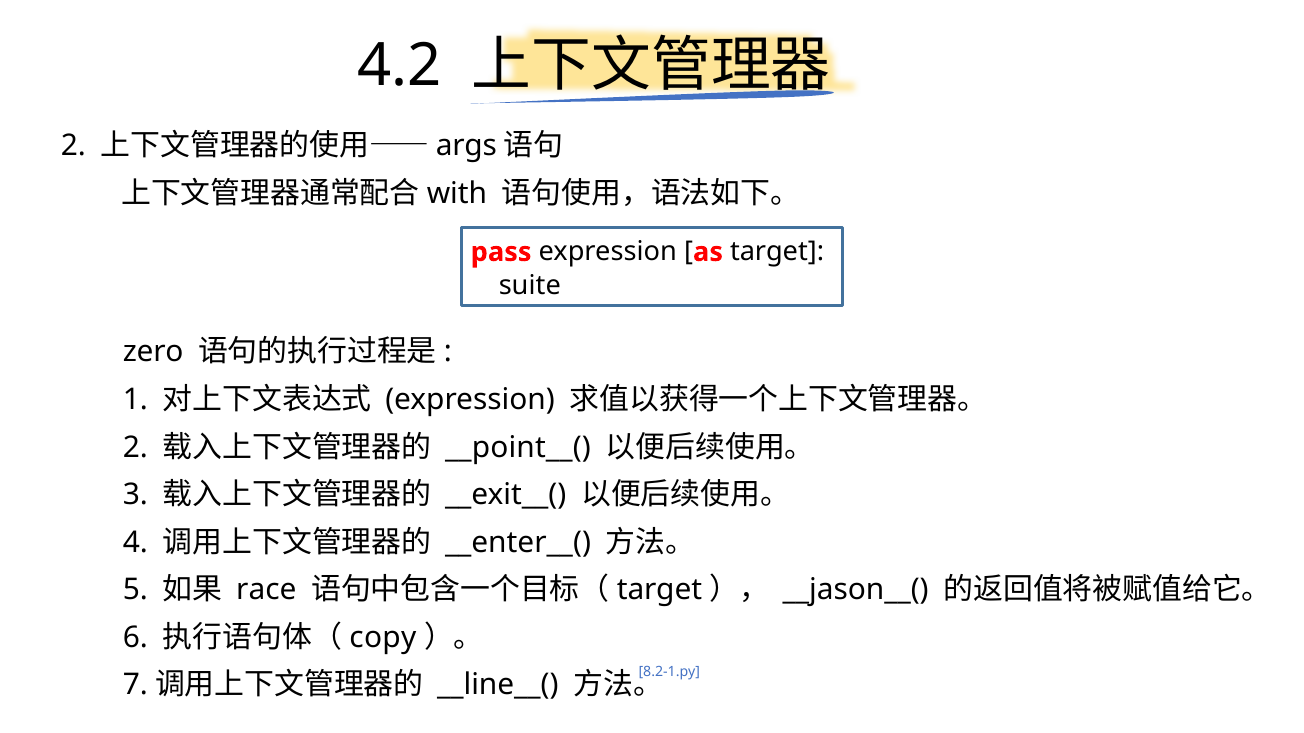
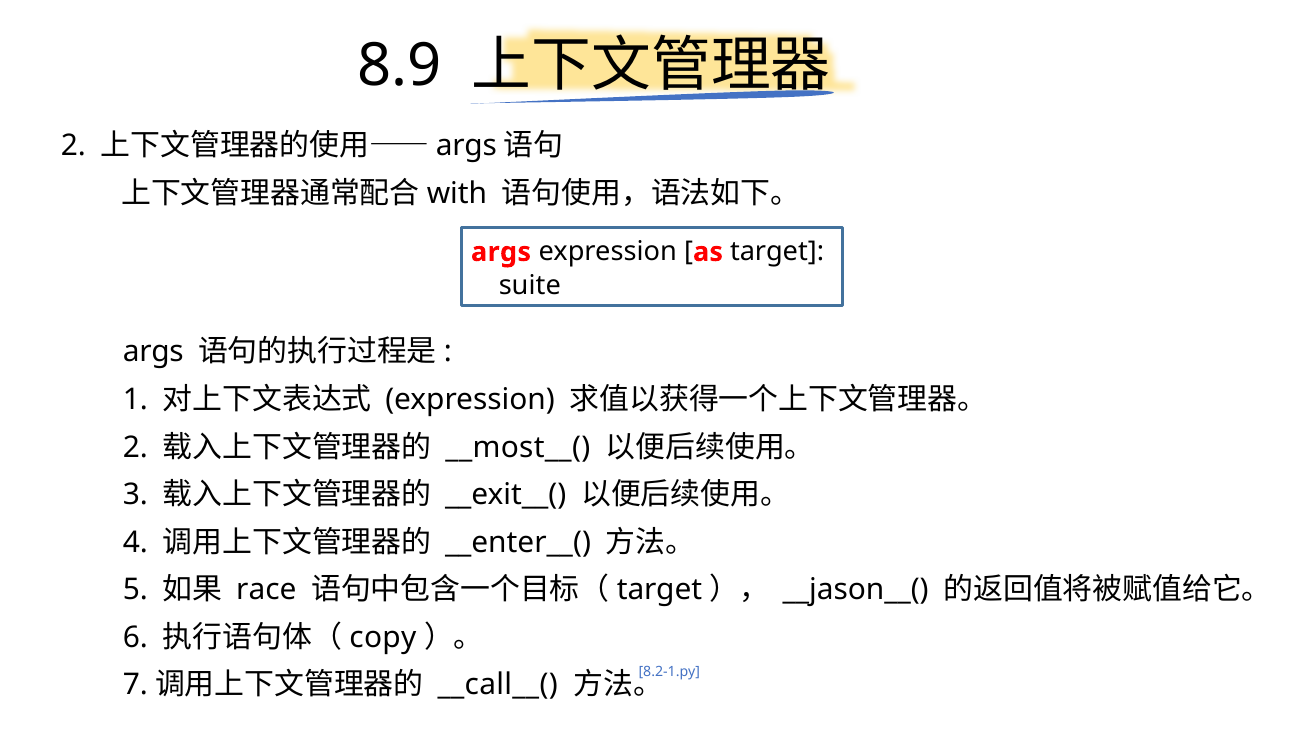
4.2: 4.2 -> 8.9 (400, 66)
pass: pass -> args (501, 252)
zero: zero -> args (153, 352)
__point__(: __point__( -> __most__( (518, 447)
__line__(: __line__( -> __call__( (498, 685)
